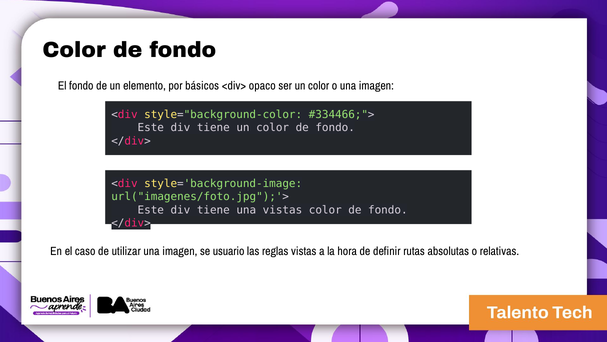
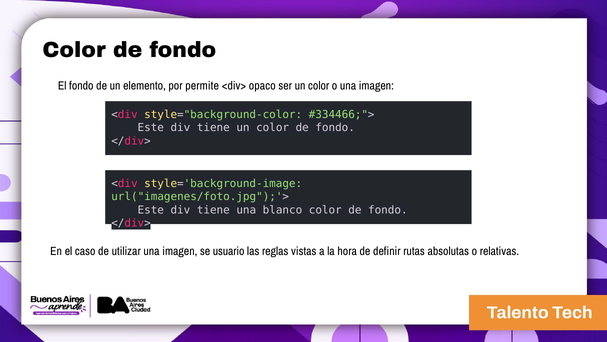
básicos: básicos -> permite (202, 86)
una vistas: vistas -> blanco (282, 210)
